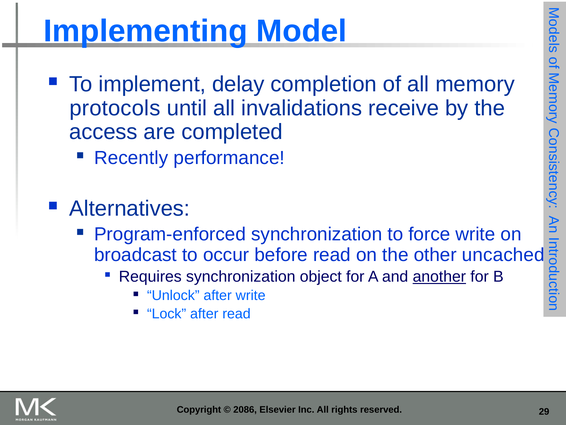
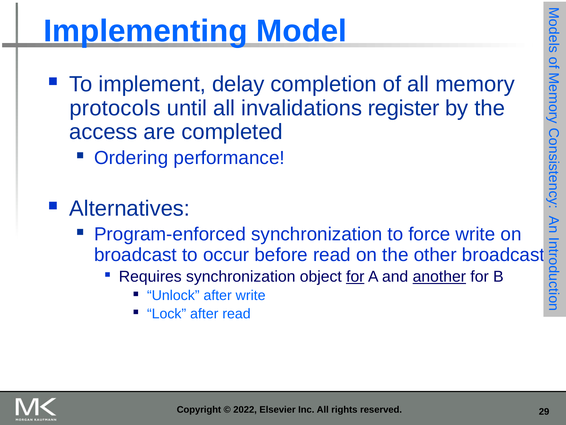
receive: receive -> register (404, 108)
Recently: Recently -> Ordering (131, 158)
other uncached: uncached -> broadcast (503, 254)
for underline: none -> present (355, 276)
2086: 2086 -> 2022 (245, 409)
